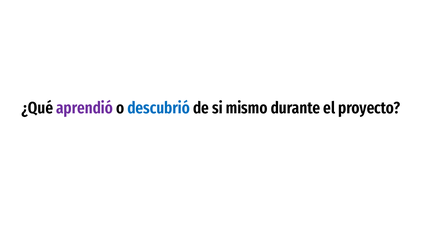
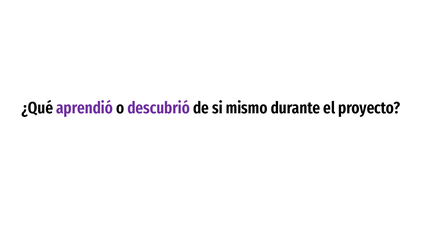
descubrió colour: blue -> purple (159, 108)
